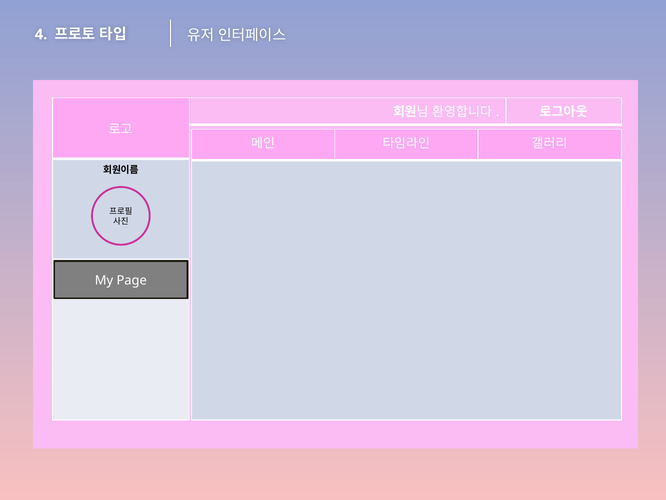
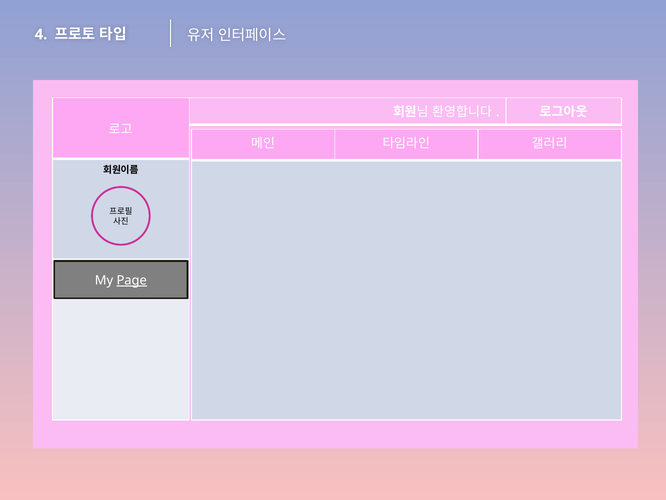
Page underline: none -> present (132, 280)
